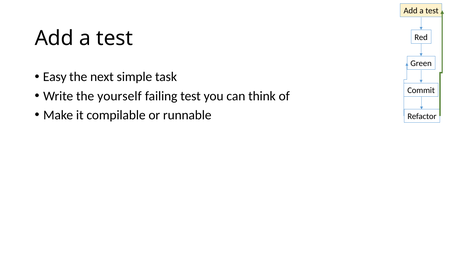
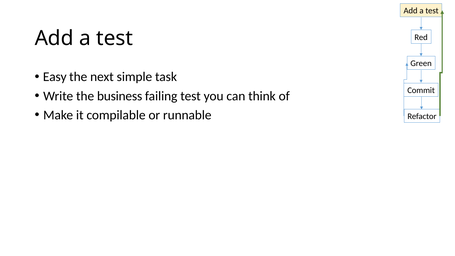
yourself: yourself -> business (120, 96)
